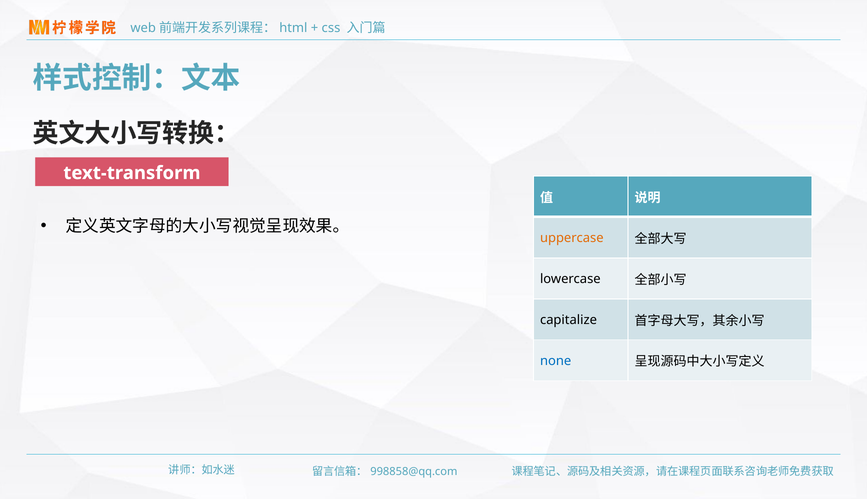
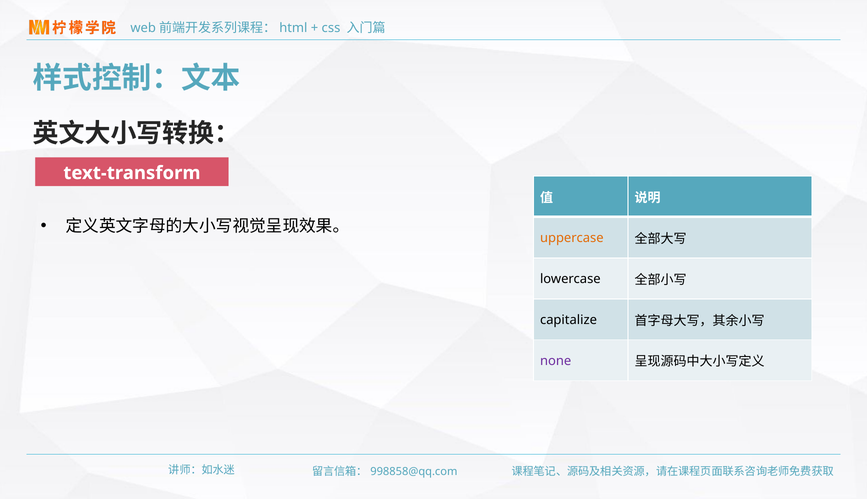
none colour: blue -> purple (556, 361)
